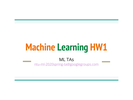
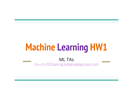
Learning colour: green -> purple (73, 47)
